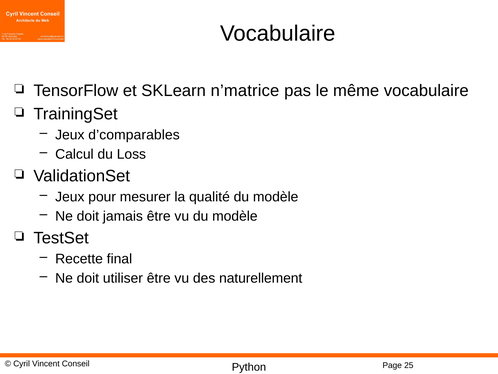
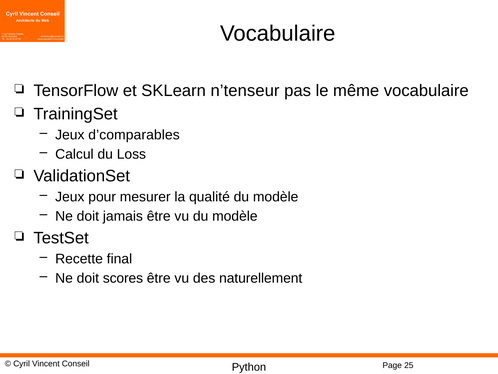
n’matrice: n’matrice -> n’tenseur (245, 91)
utiliser: utiliser -> scores (123, 278)
